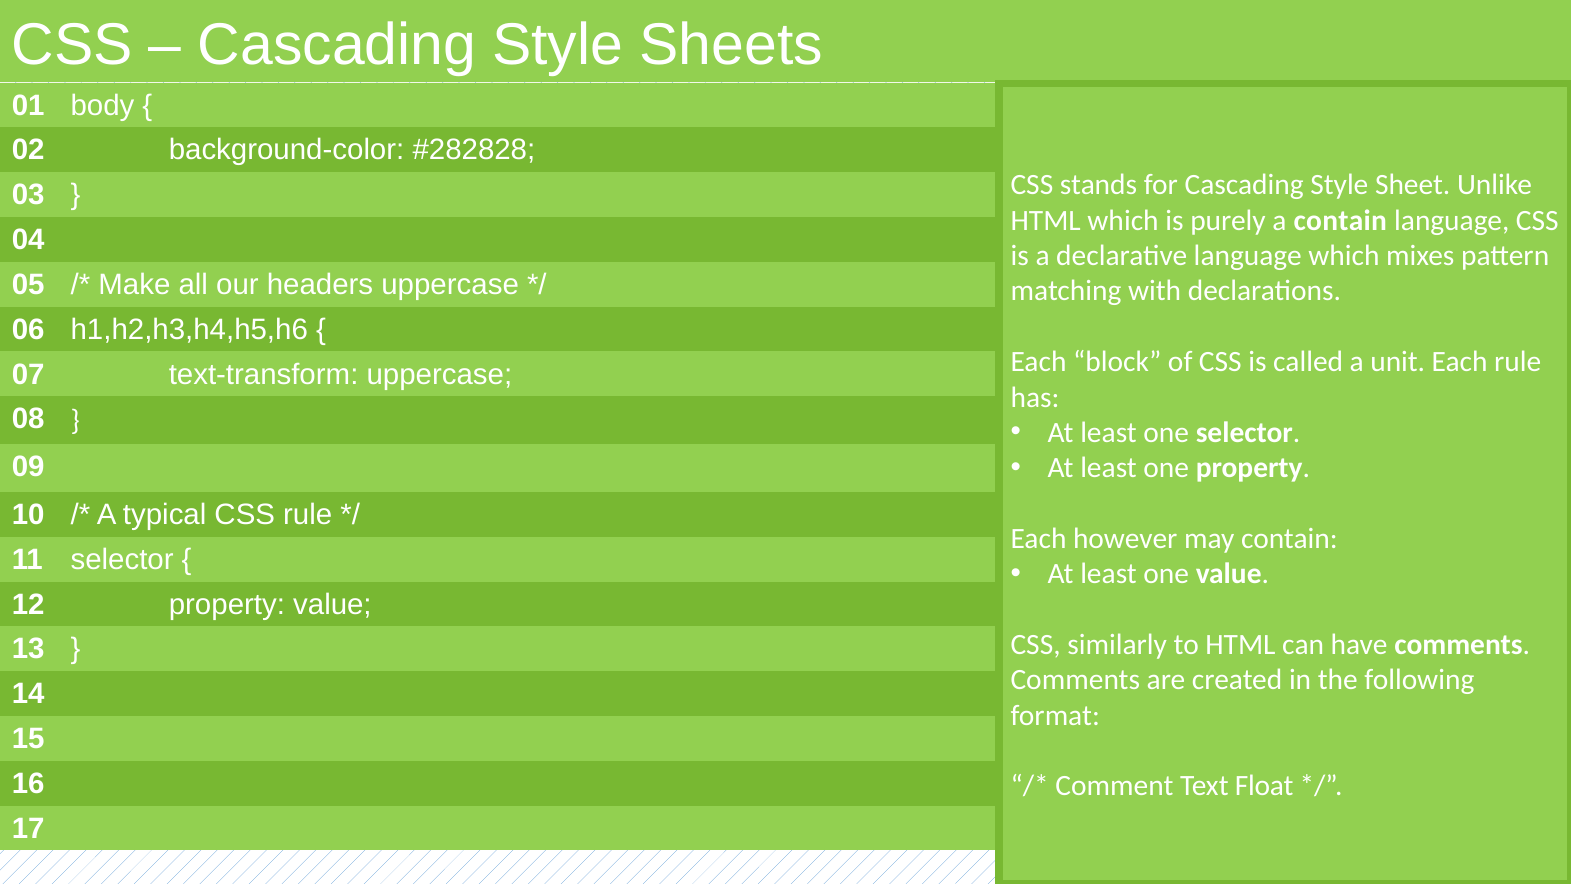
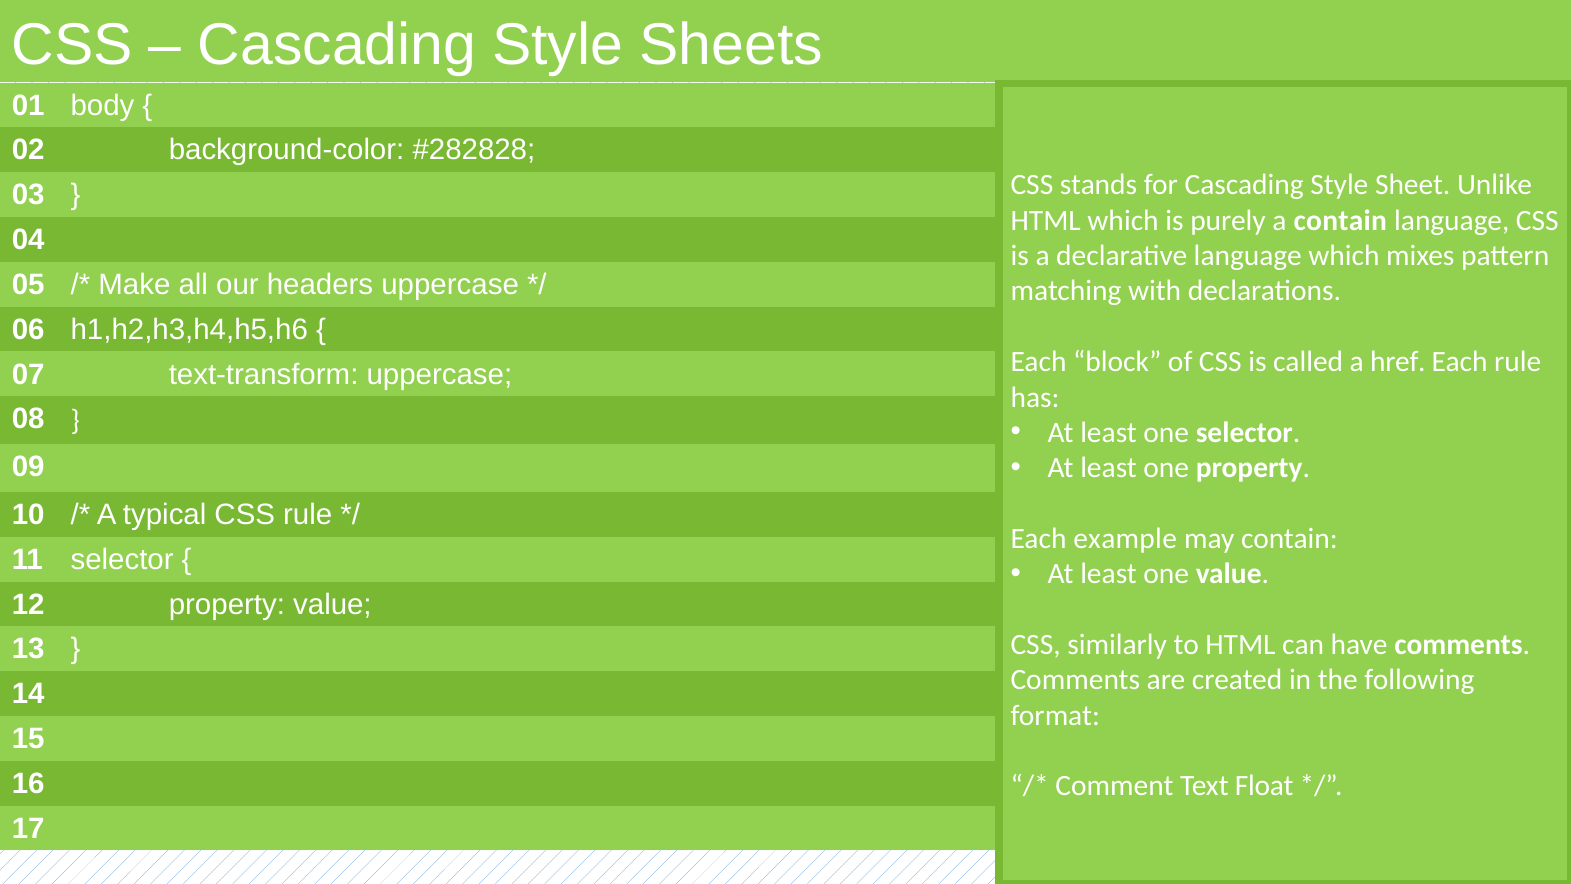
unit: unit -> href (1398, 362)
however: however -> example (1125, 539)
